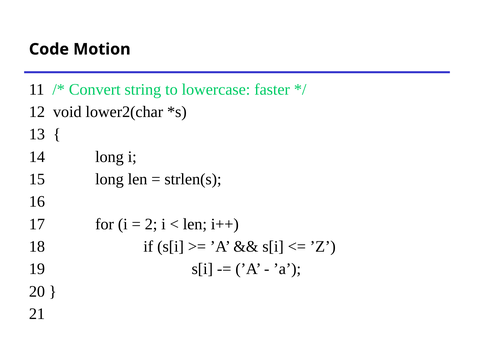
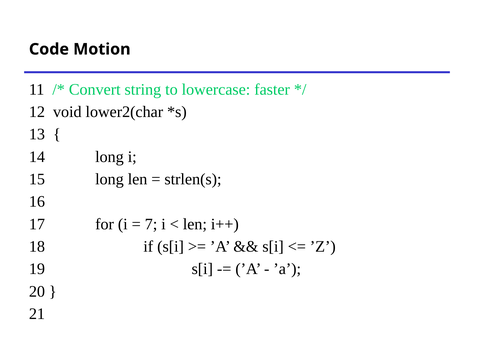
2: 2 -> 7 (151, 224)
